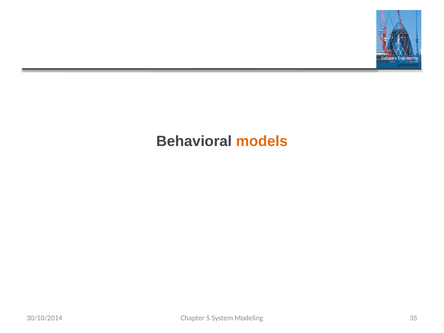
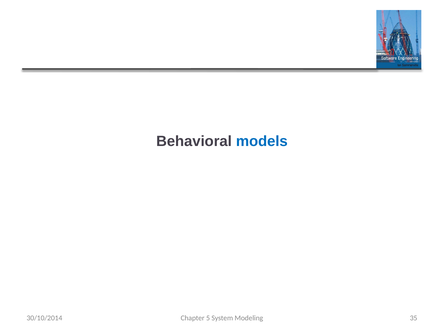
models colour: orange -> blue (262, 141)
